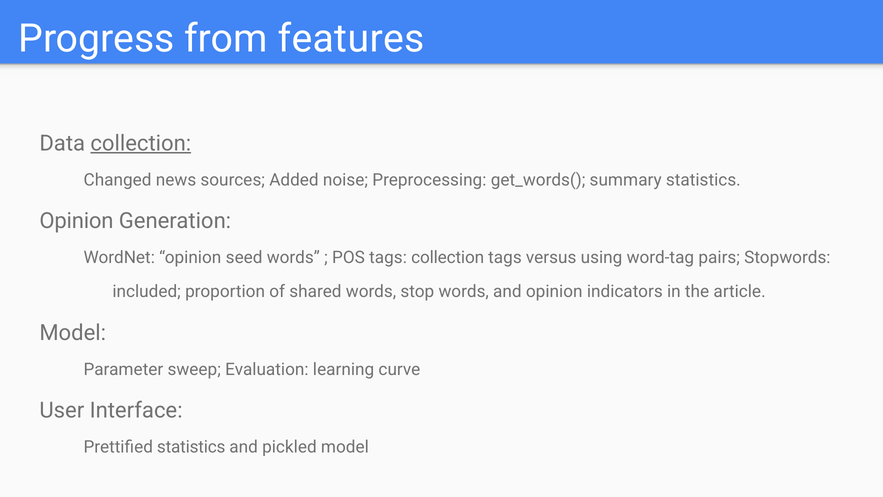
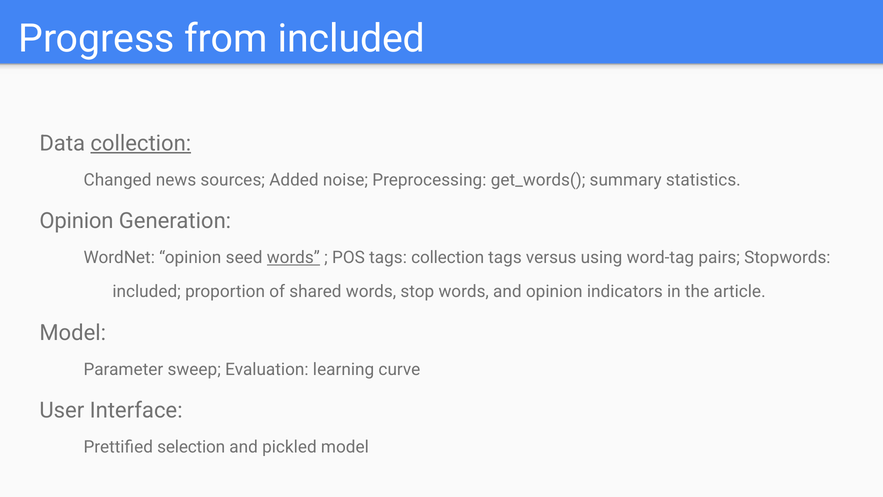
from features: features -> included (351, 39)
words underline: none -> present (293, 257)
Prettified statistics: statistics -> selection (191, 447)
